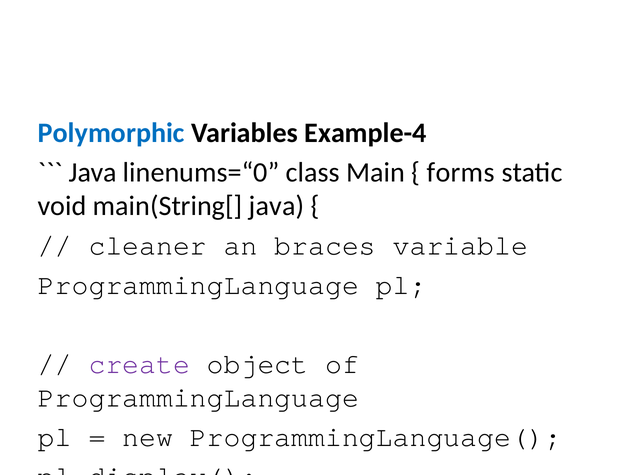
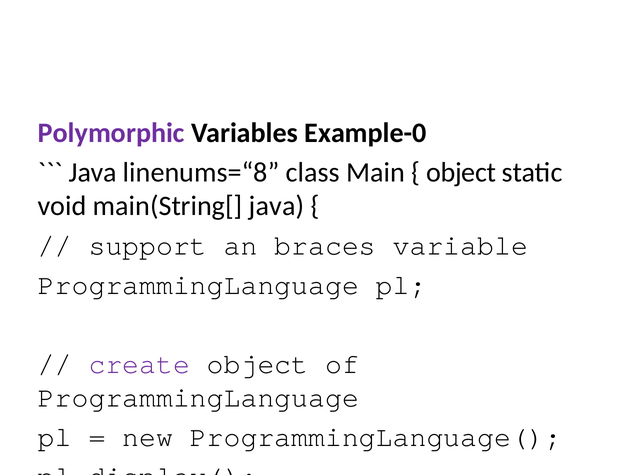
Polymorphic colour: blue -> purple (111, 133)
Example-4: Example-4 -> Example-0 (366, 133)
linenums=“0: linenums=“0 -> linenums=“8 (201, 172)
forms: forms -> object (461, 172)
cleaner: cleaner -> support (148, 245)
